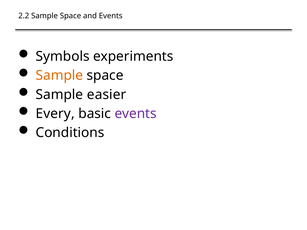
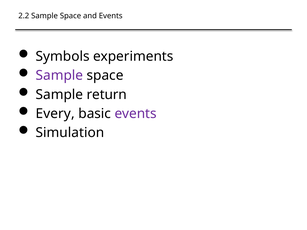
Sample colour: orange -> purple (59, 75)
easier: easier -> return (107, 95)
Conditions: Conditions -> Simulation (70, 133)
